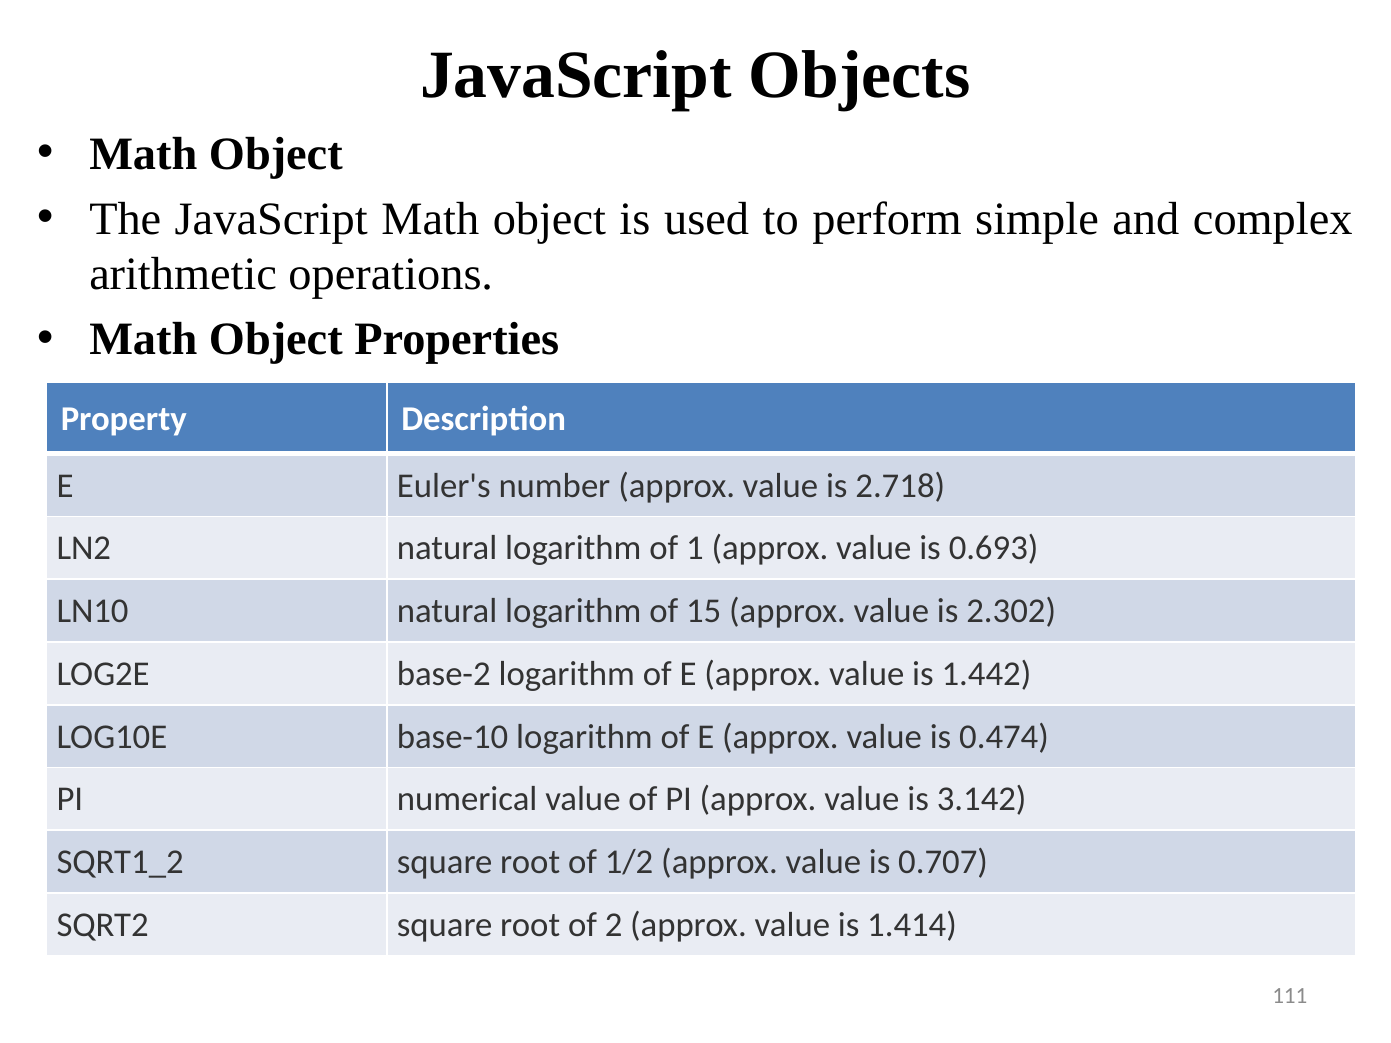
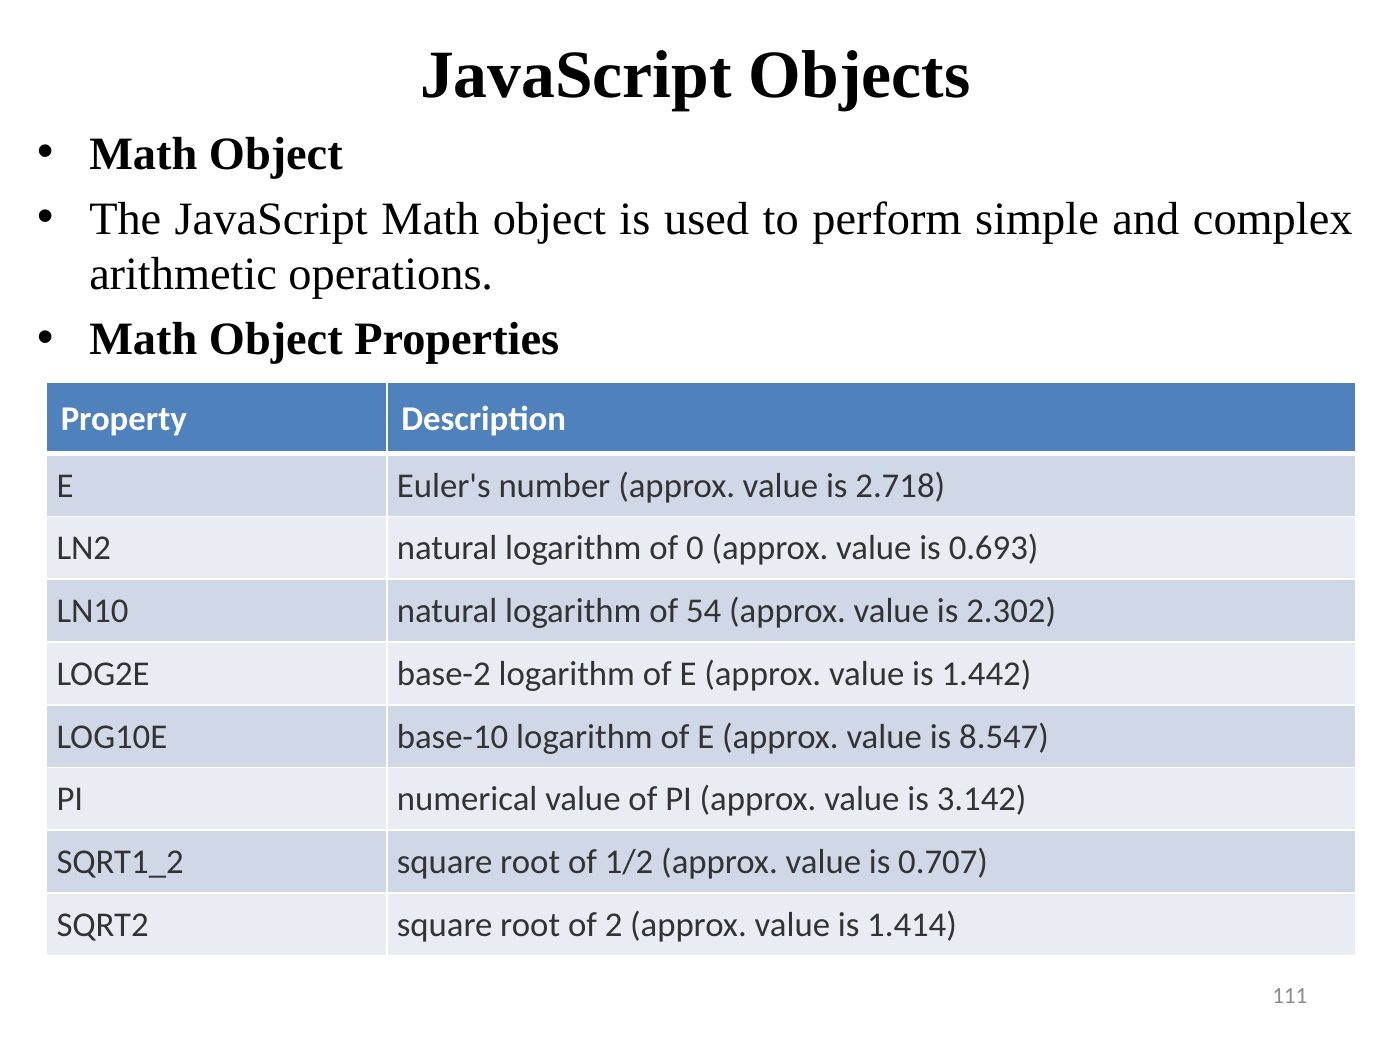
1: 1 -> 0 (695, 548)
15: 15 -> 54 (704, 611)
0.474: 0.474 -> 8.547 (1004, 737)
